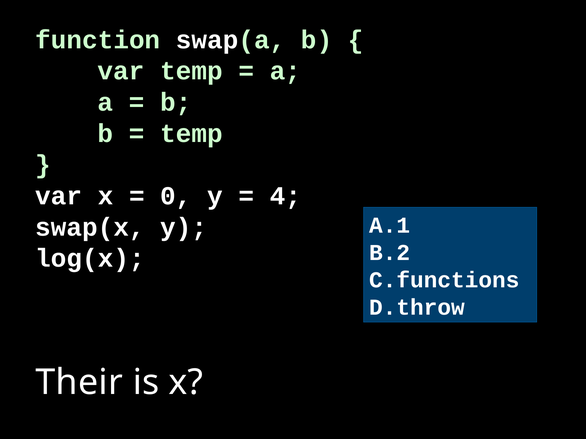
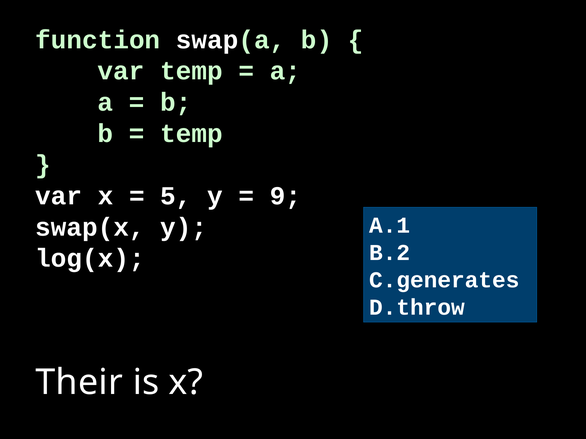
0: 0 -> 5 (176, 196)
4: 4 -> 9 (285, 196)
C.functions: C.functions -> C.generates (444, 280)
